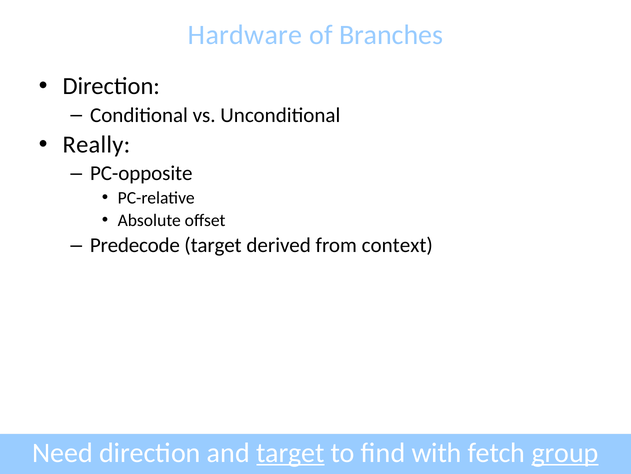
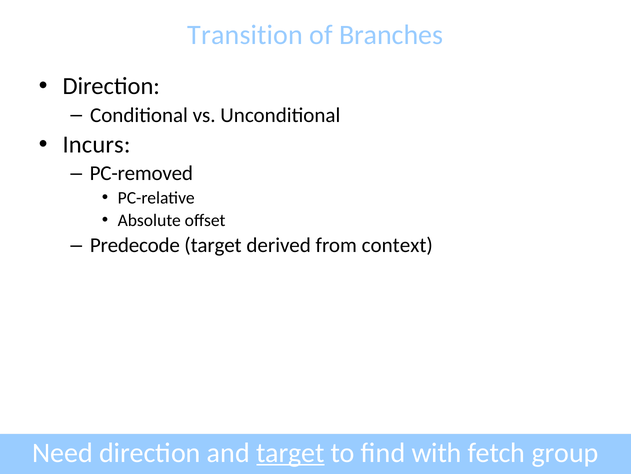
Hardware: Hardware -> Transition (245, 35)
Really: Really -> Incurs (96, 144)
PC-opposite: PC-opposite -> PC-removed (141, 173)
group underline: present -> none (565, 452)
